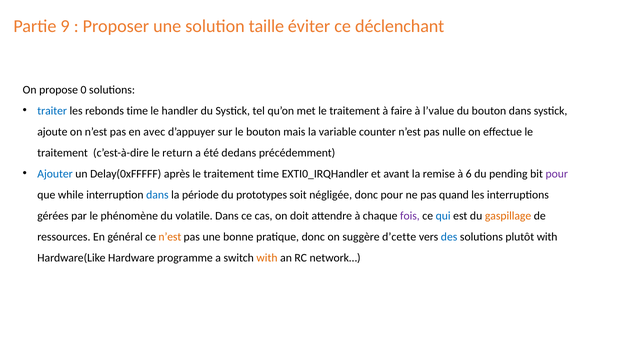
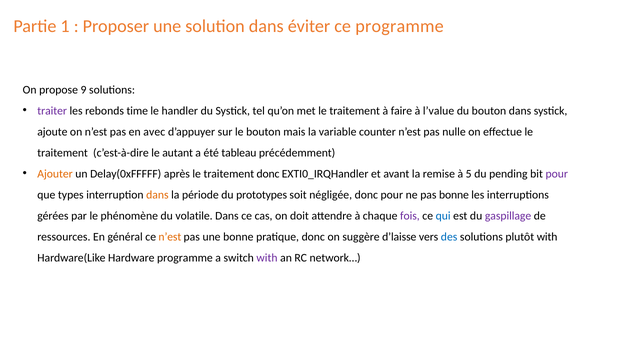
9: 9 -> 1 (65, 26)
solution taille: taille -> dans (266, 26)
ce déclenchant: déclenchant -> programme (400, 26)
0: 0 -> 9 (83, 90)
traiter colour: blue -> purple (52, 111)
return: return -> autant (178, 153)
dedans: dedans -> tableau (239, 153)
Ajouter colour: blue -> orange (55, 174)
traitement time: time -> donc (268, 174)
6: 6 -> 5 (469, 174)
while: while -> types (71, 195)
dans colour: blue -> orange (157, 195)
pas quand: quand -> bonne (454, 195)
gaspillage colour: orange -> purple (508, 216)
d’cette: d’cette -> d’laisse (399, 237)
with colour: orange -> purple (267, 258)
